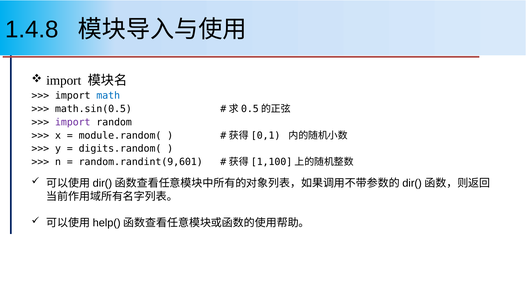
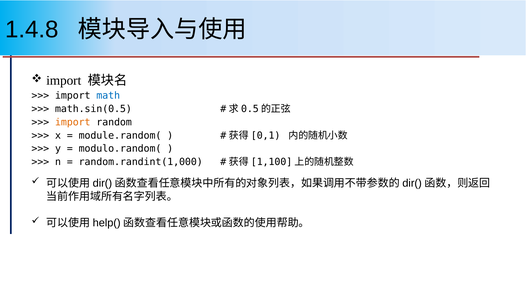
import colour: purple -> orange (73, 122)
digits.random(: digits.random( -> modulo.random( (120, 149)
random.randint(9,601: random.randint(9,601 -> random.randint(1,000 (141, 162)
